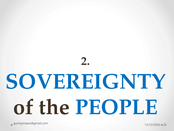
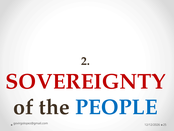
SOVEREIGNTY colour: blue -> red (85, 81)
